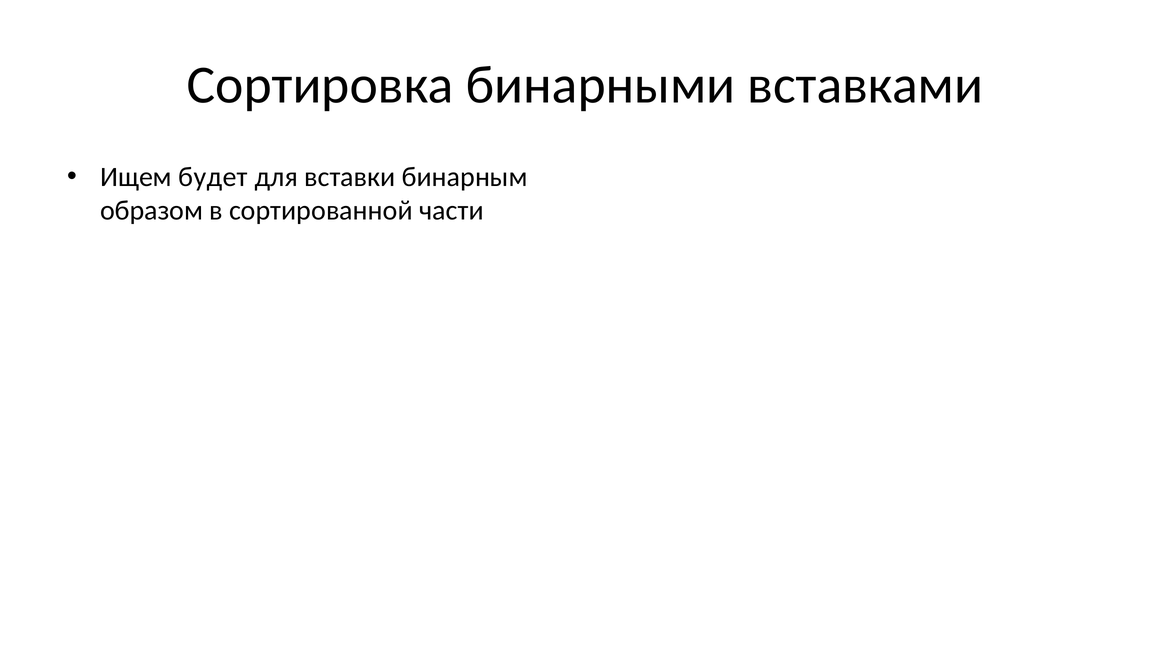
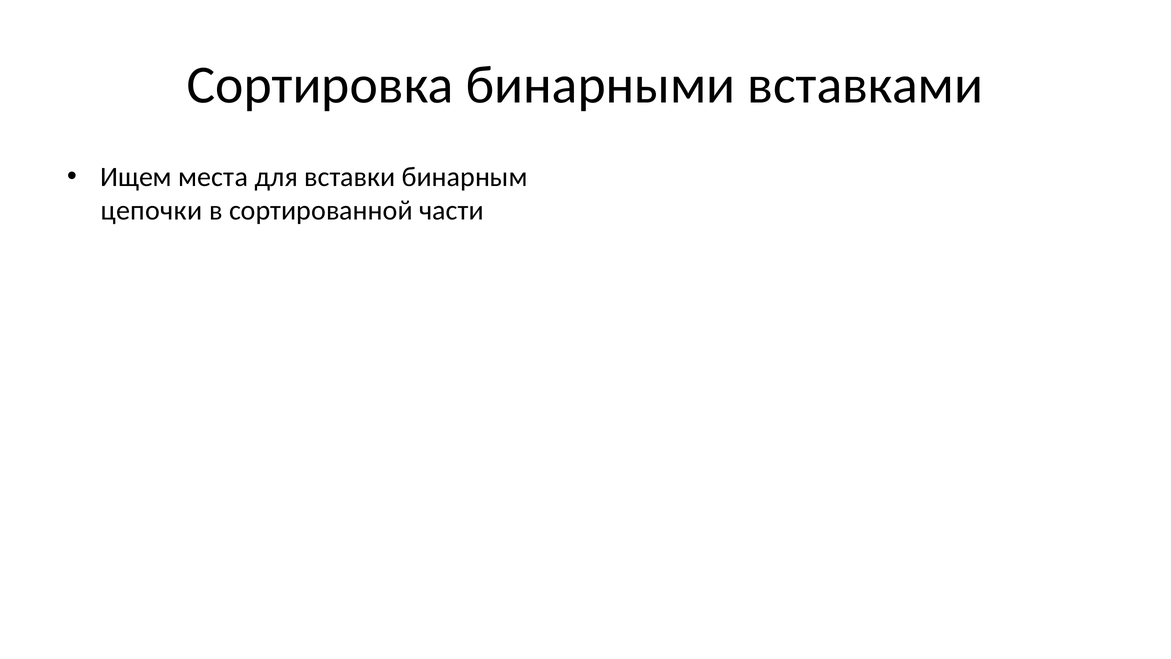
будет: будет -> места (213, 177)
образом: образом -> цепочки (151, 211)
